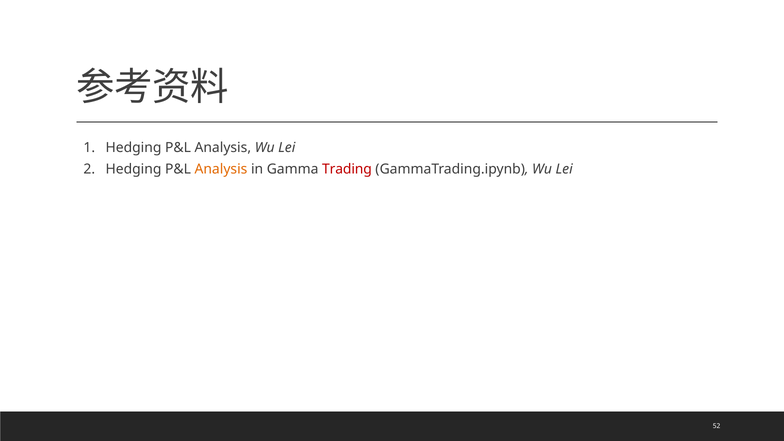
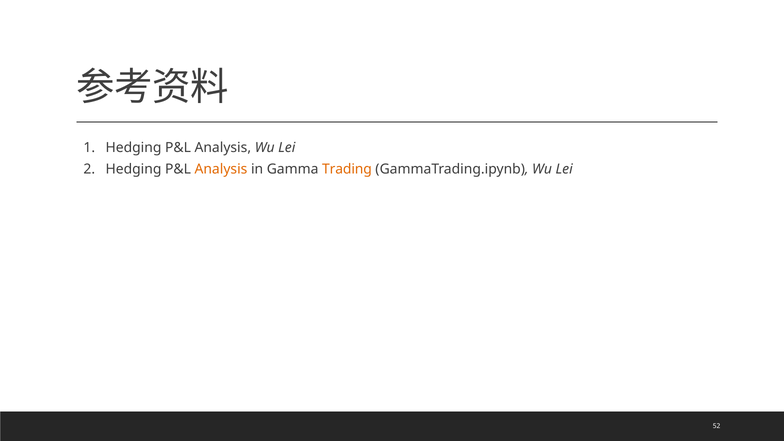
Trading colour: red -> orange (347, 169)
